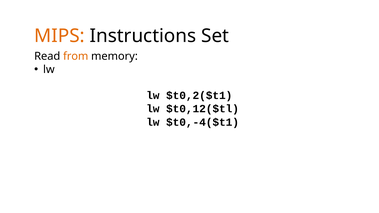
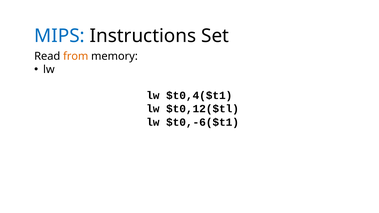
MIPS colour: orange -> blue (59, 36)
$t0,2($t1: $t0,2($t1 -> $t0,4($t1 (199, 96)
$t0,-4($t1: $t0,-4($t1 -> $t0,-6($t1 (203, 122)
